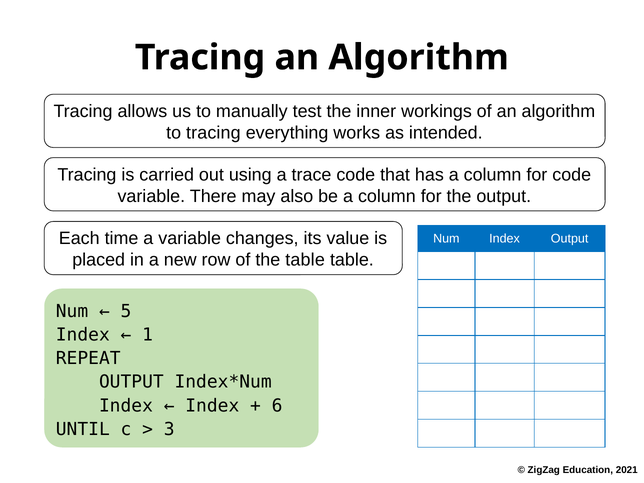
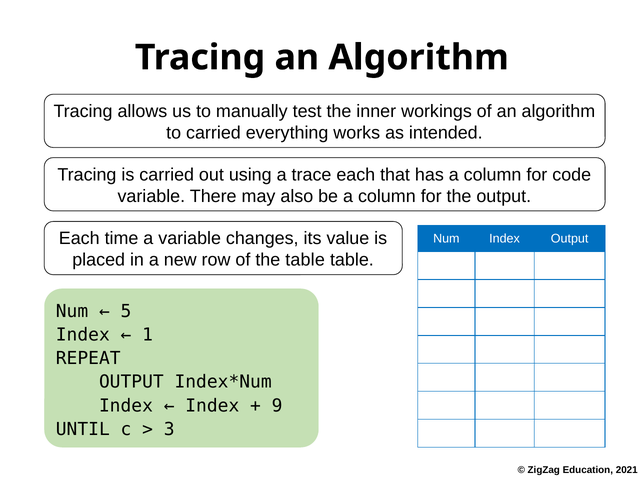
to tracing: tracing -> carried (213, 133)
trace code: code -> each (356, 175)
6: 6 -> 9 (277, 406)
